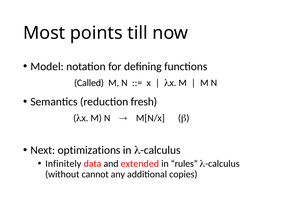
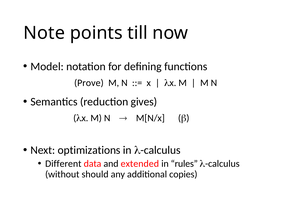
Most: Most -> Note (44, 33)
Called: Called -> Prove (89, 83)
fresh: fresh -> gives (144, 101)
Infinitely: Infinitely -> Different (63, 163)
cannot: cannot -> should (95, 174)
